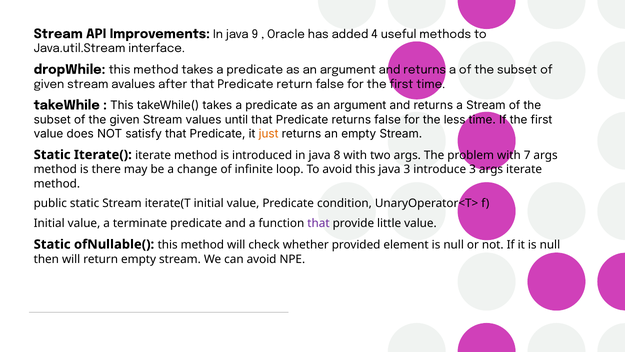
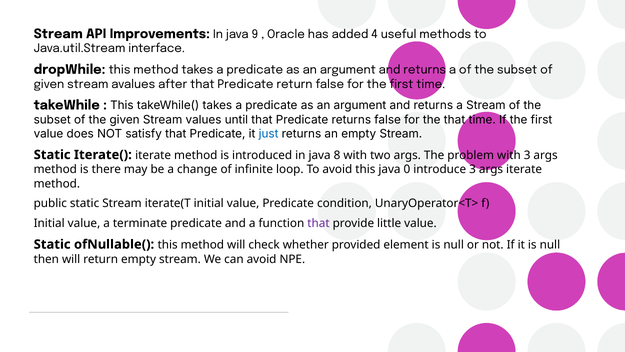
the less: less -> that (455, 120)
just colour: orange -> blue (269, 134)
with 7: 7 -> 3 (527, 155)
java 3: 3 -> 0 (407, 169)
